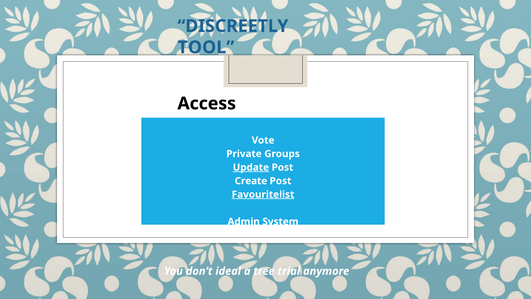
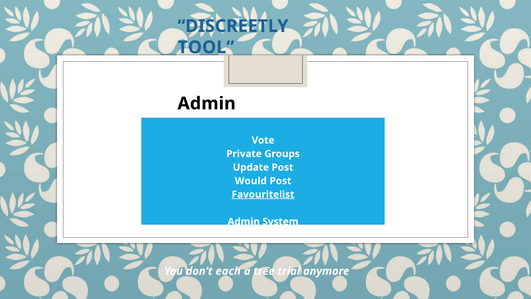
Access: Access -> Admin (207, 103)
Update underline: present -> none (251, 167)
Create: Create -> Would (251, 181)
ideal: ideal -> each (228, 271)
